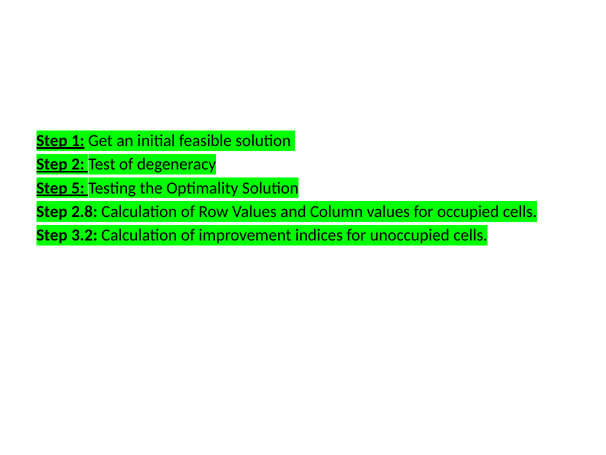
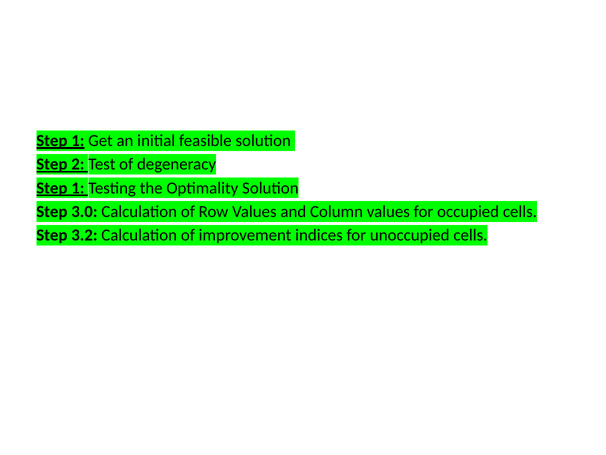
5: 5 -> 1 (78, 188)
2.8: 2.8 -> 3.0 (84, 211)
